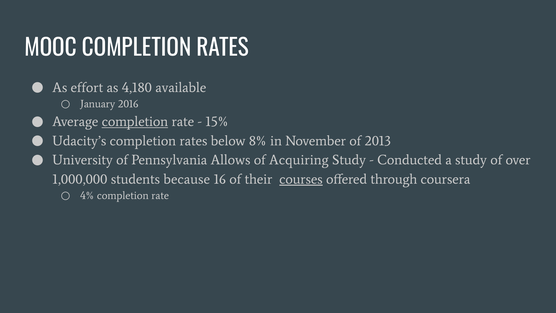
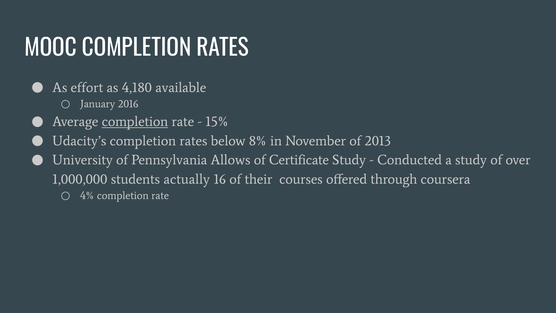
Acquiring: Acquiring -> Certificate (299, 160)
because: because -> actually (187, 179)
courses underline: present -> none (301, 179)
